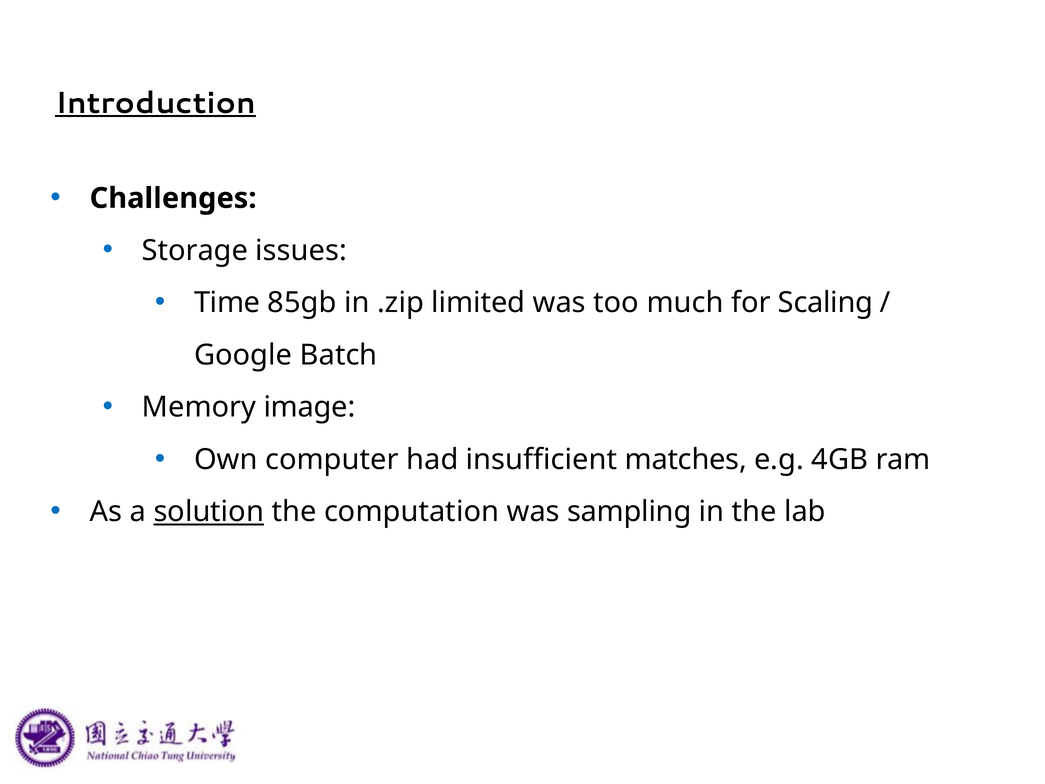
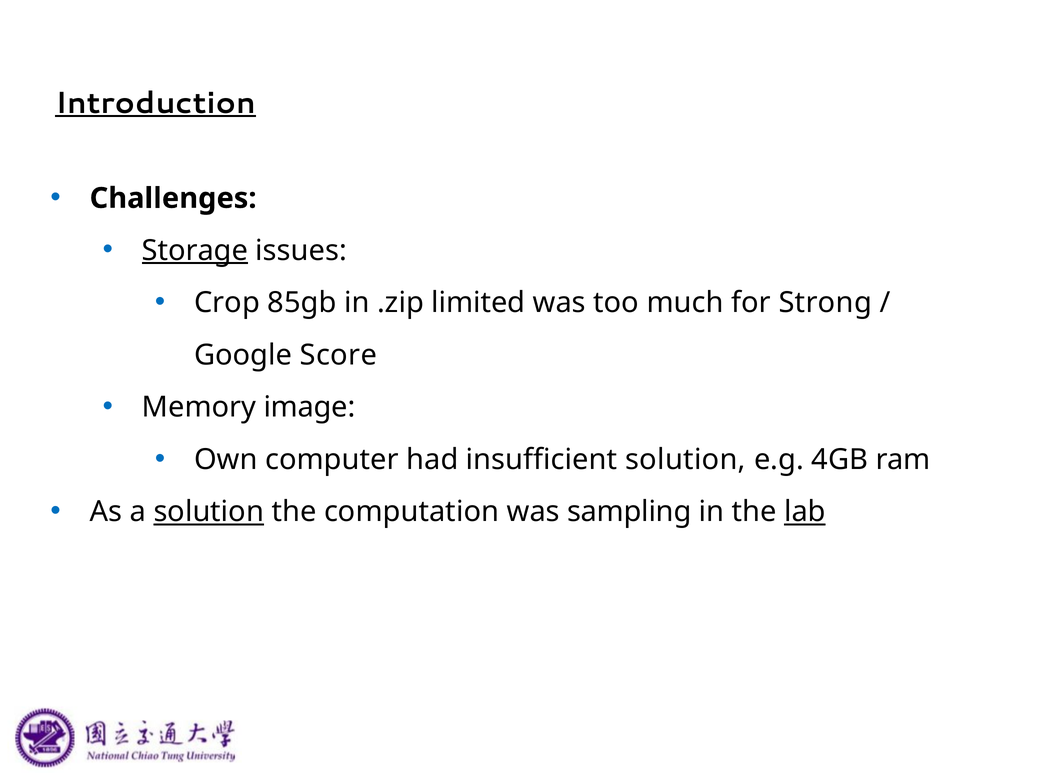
Storage underline: none -> present (195, 250)
Time: Time -> Crop (227, 303)
Scaling: Scaling -> Strong (825, 303)
Batch: Batch -> Score (338, 355)
insufficient matches: matches -> solution (685, 459)
lab underline: none -> present (805, 512)
